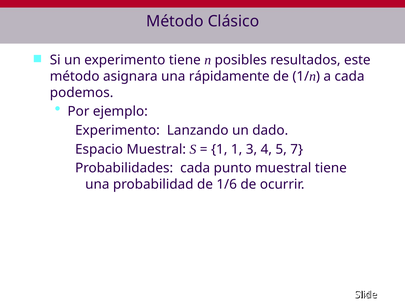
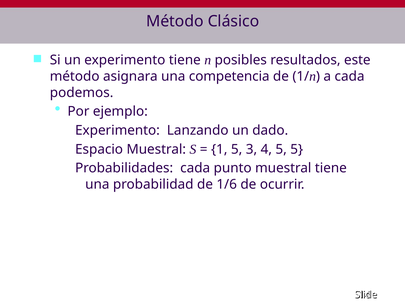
rápidamente: rápidamente -> competencia (229, 76)
1 1: 1 -> 5 (237, 149)
5 7: 7 -> 5 (297, 149)
